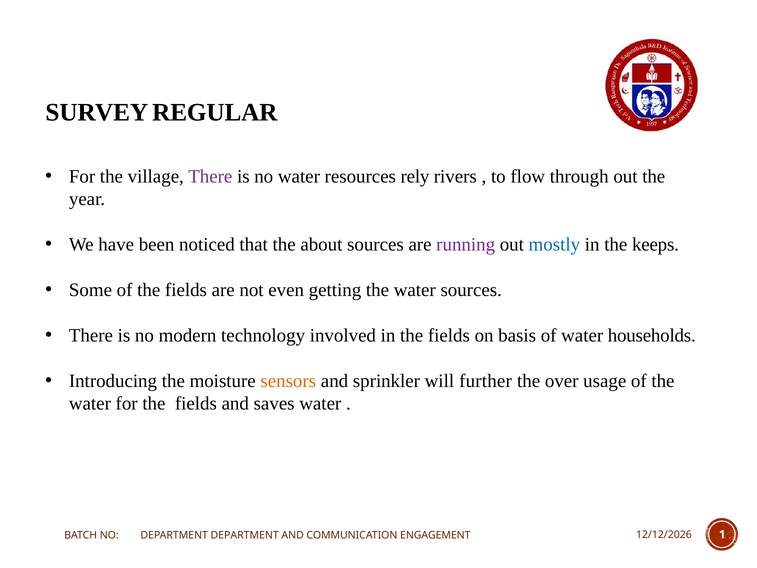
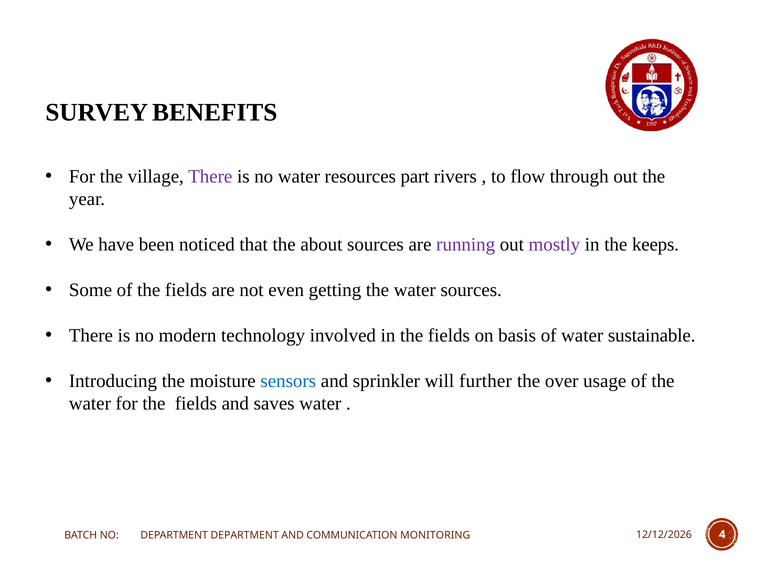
REGULAR: REGULAR -> BENEFITS (215, 112)
rely: rely -> part (415, 176)
mostly colour: blue -> purple (554, 245)
households: households -> sustainable (652, 335)
sensors colour: orange -> blue (288, 381)
1: 1 -> 4 (722, 534)
ENGAGEMENT: ENGAGEMENT -> MONITORING (435, 535)
